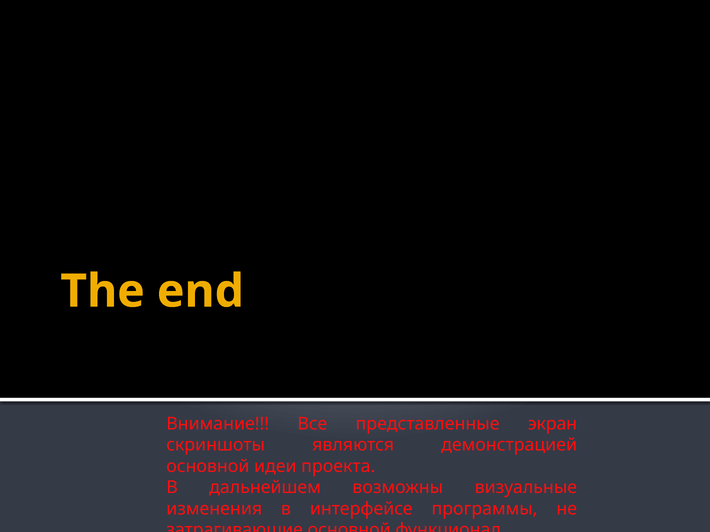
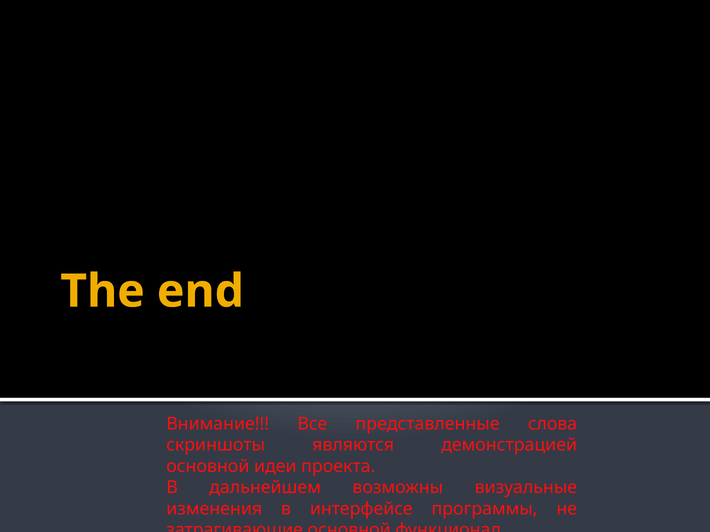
экран: экран -> слова (553, 424)
